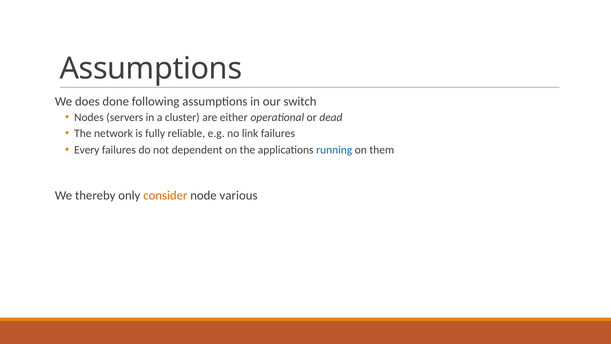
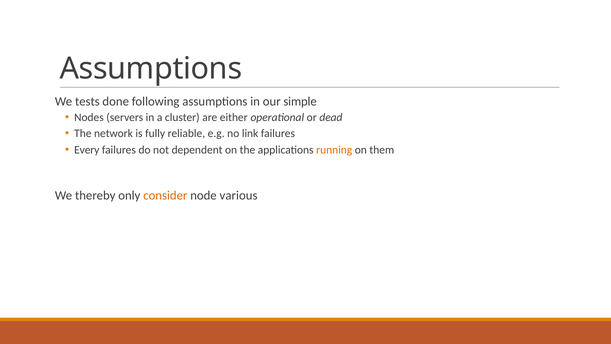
does: does -> tests (87, 102)
switch: switch -> simple (300, 102)
running colour: blue -> orange (334, 150)
